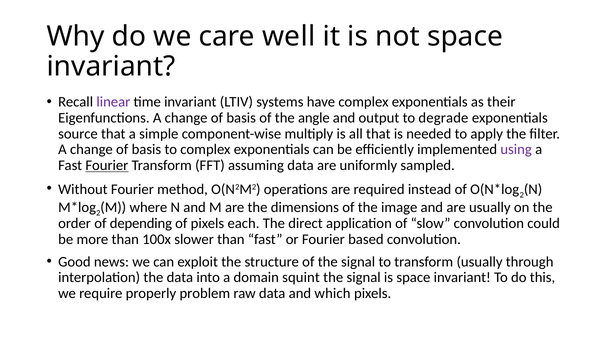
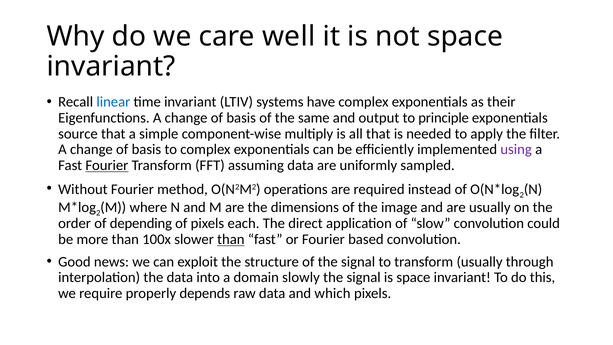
linear colour: purple -> blue (113, 102)
angle: angle -> same (314, 118)
degrade: degrade -> principle (444, 118)
than underline: none -> present (231, 239)
squint: squint -> slowly (301, 277)
problem: problem -> depends (205, 293)
